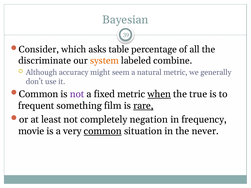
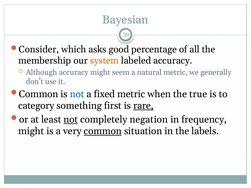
table: table -> good (119, 49)
discriminate: discriminate -> membership (45, 61)
labeled combine: combine -> accuracy (173, 61)
not colour: purple -> blue (77, 94)
when underline: present -> none (159, 94)
frequent: frequent -> category (36, 106)
film: film -> first (113, 106)
not underline: none -> present (71, 120)
movie: movie -> might (31, 131)
never: never -> labels (205, 131)
